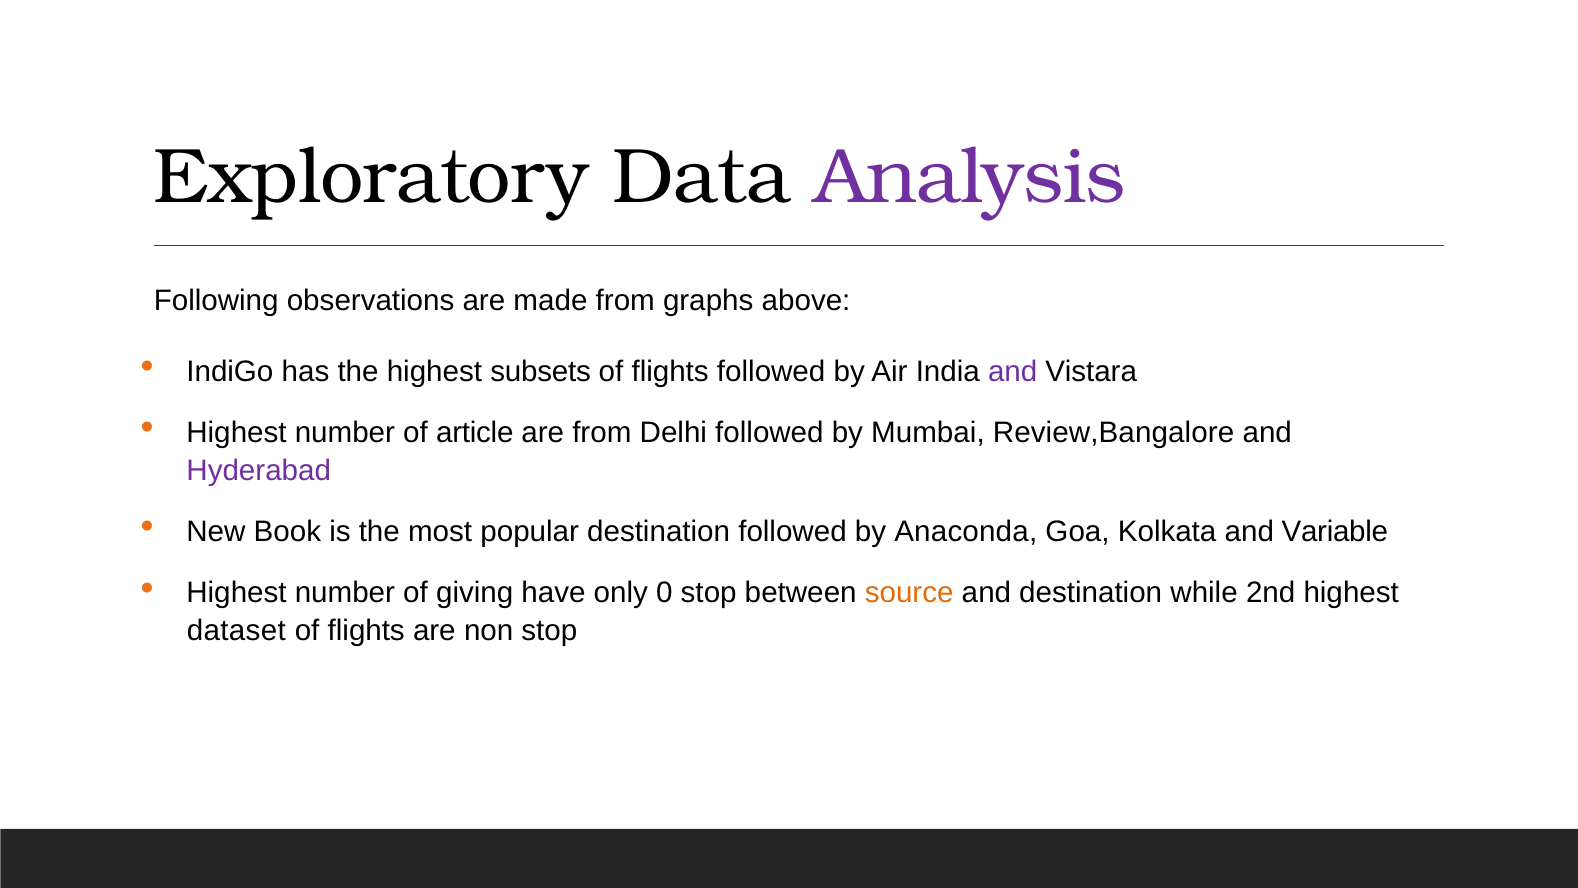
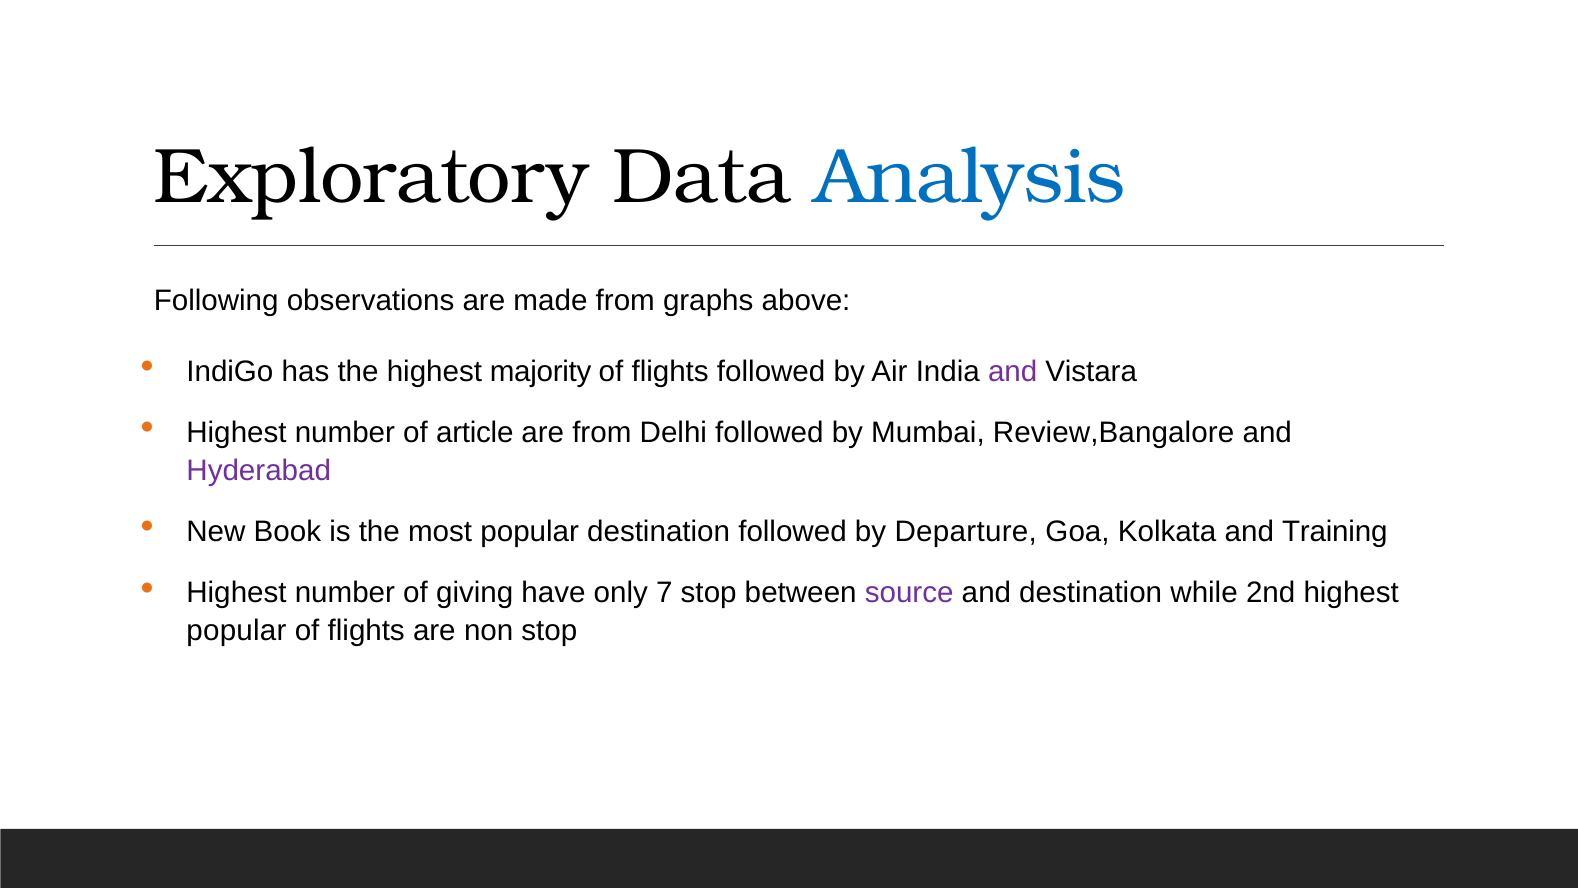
Analysis colour: purple -> blue (970, 177)
subsets: subsets -> majority (541, 372)
Anaconda: Anaconda -> Departure (966, 532)
Variable: Variable -> Training (1335, 532)
0: 0 -> 7 (664, 593)
source colour: orange -> purple (909, 593)
dataset: dataset -> popular (236, 631)
